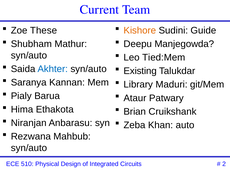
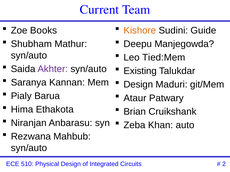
These: These -> Books (44, 31)
Akhter colour: blue -> purple (53, 69)
Library: Library -> Design (138, 85)
